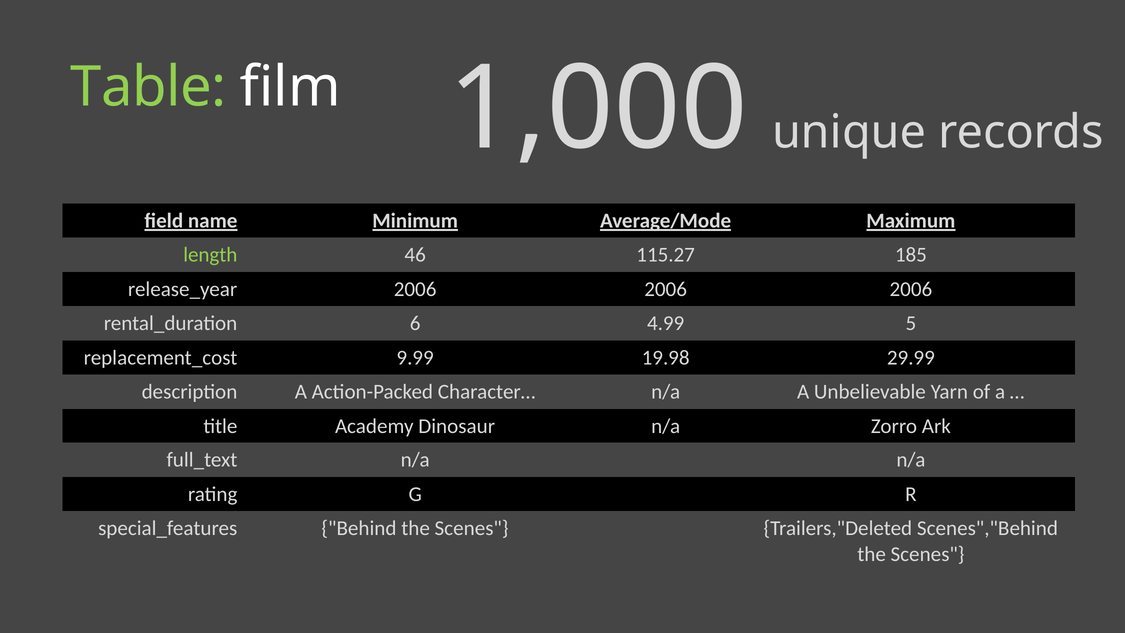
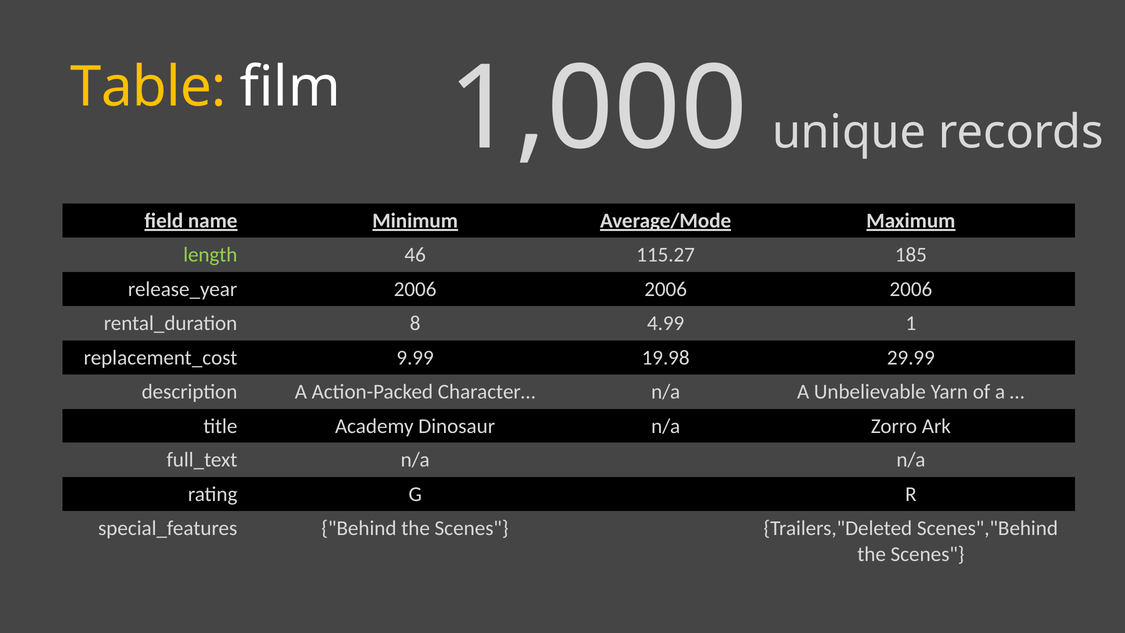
Table colour: light green -> yellow (148, 87)
6: 6 -> 8 (415, 323)
5: 5 -> 1 (911, 323)
